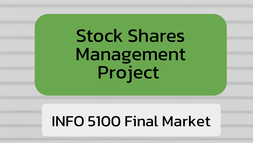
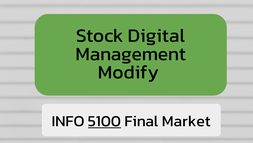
Shares: Shares -> Digital (156, 35)
Project: Project -> Modify (128, 72)
5100 underline: none -> present (105, 121)
